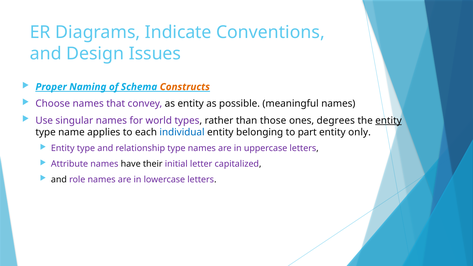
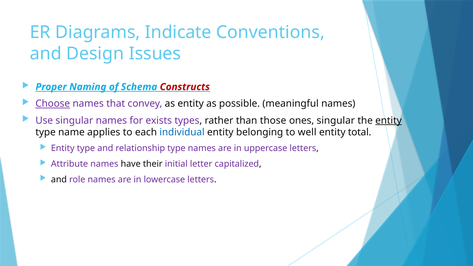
Constructs colour: orange -> red (185, 87)
Choose underline: none -> present (53, 104)
world: world -> exists (159, 120)
ones degrees: degrees -> singular (336, 120)
part: part -> well (307, 132)
only: only -> total (360, 132)
